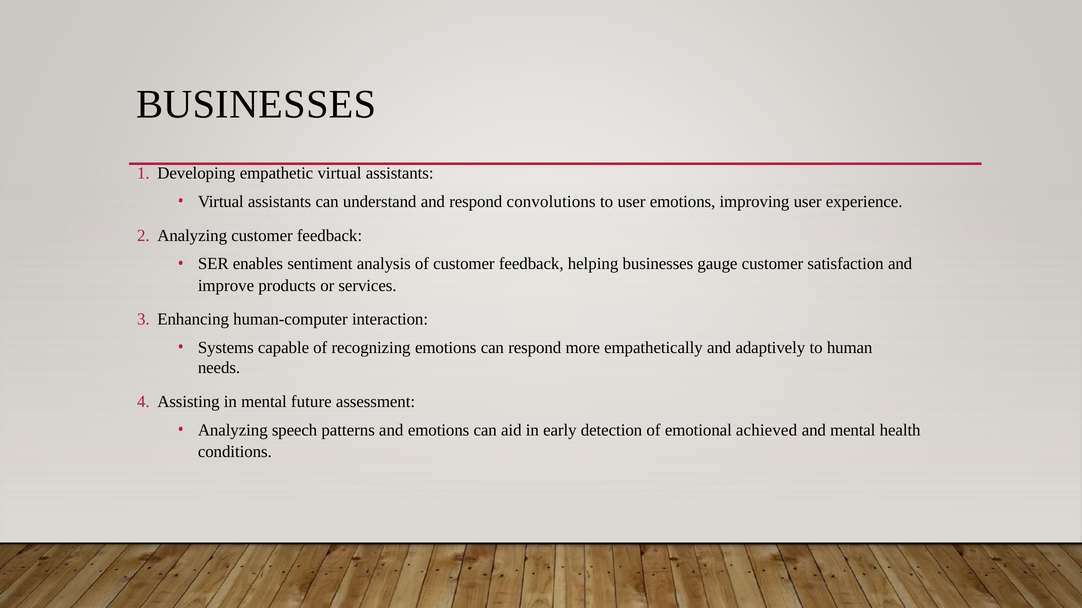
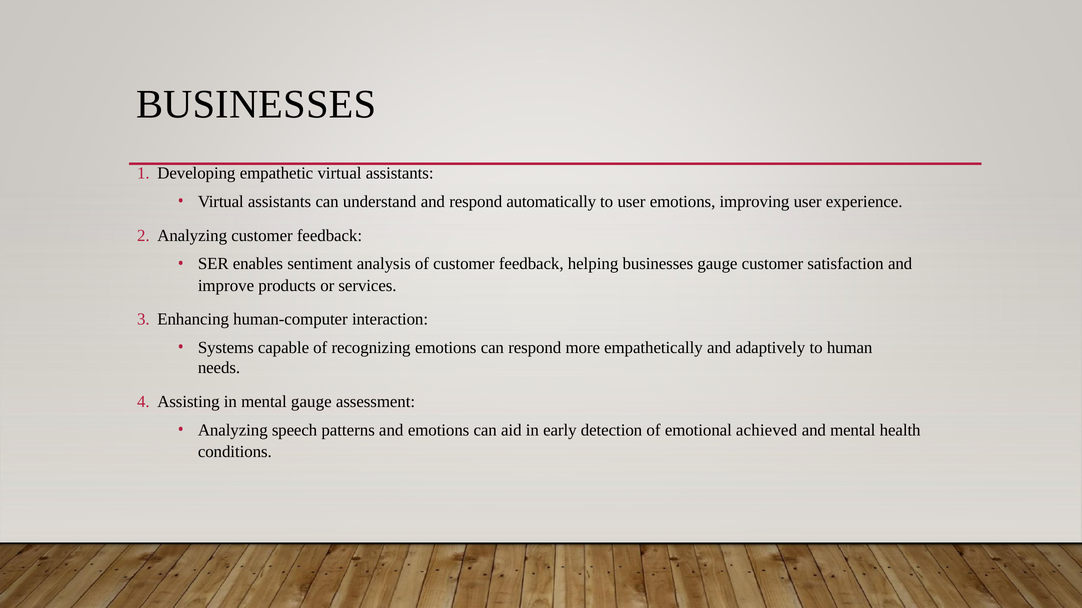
convolutions: convolutions -> automatically (551, 202)
mental future: future -> gauge (311, 402)
